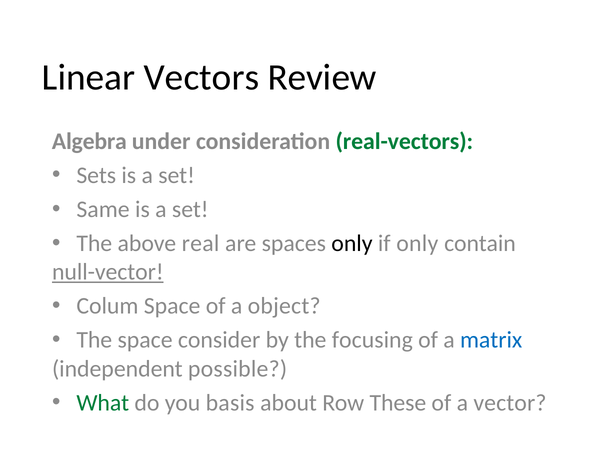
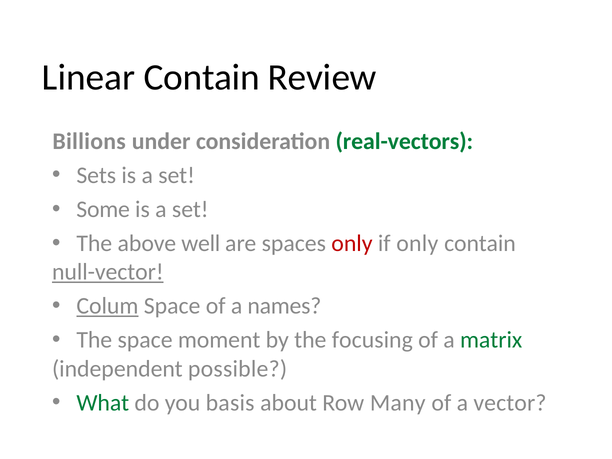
Linear Vectors: Vectors -> Contain (202, 77)
Algebra: Algebra -> Billions (89, 141)
Same: Same -> Some (103, 209)
real: real -> well (201, 243)
only colour: black -> red (352, 243)
Colum underline: none -> present (107, 306)
object: object -> names (284, 306)
consider: consider -> moment (219, 340)
matrix colour: blue -> green (491, 340)
These: These -> Many (398, 403)
